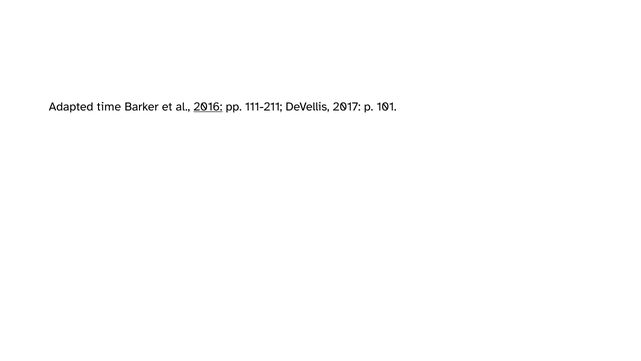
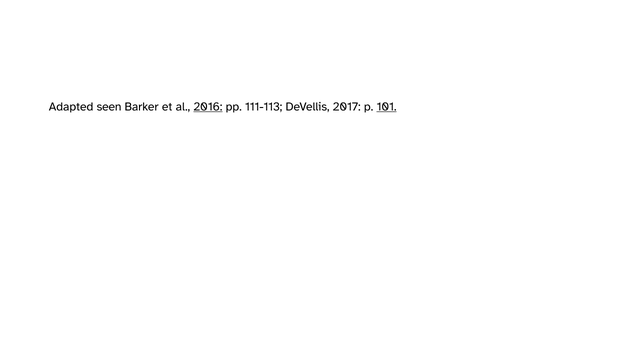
time: time -> seen (109, 106)
111-211: 111-211 -> 111-113 (264, 106)
101 underline: none -> present (387, 106)
